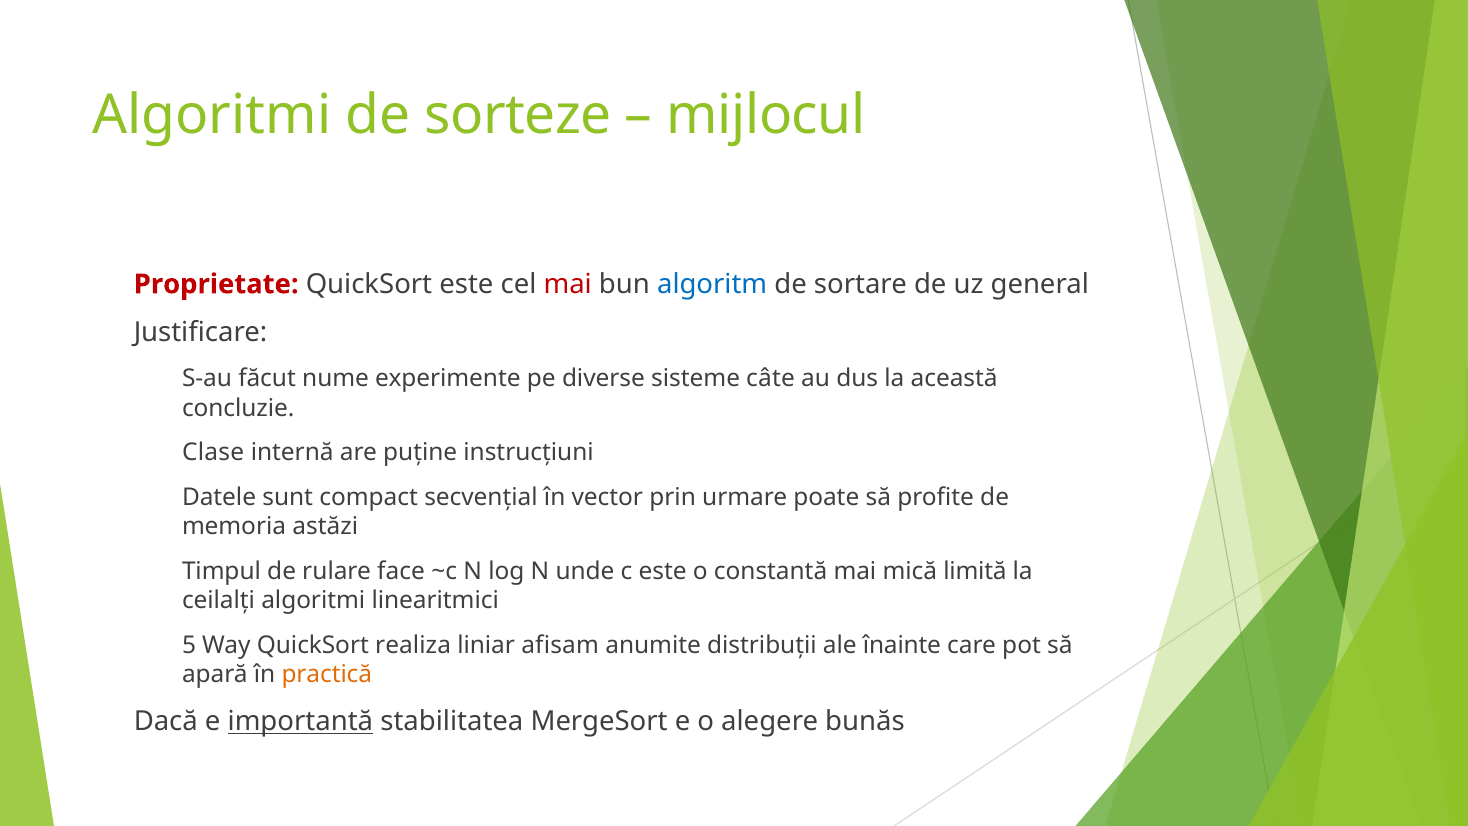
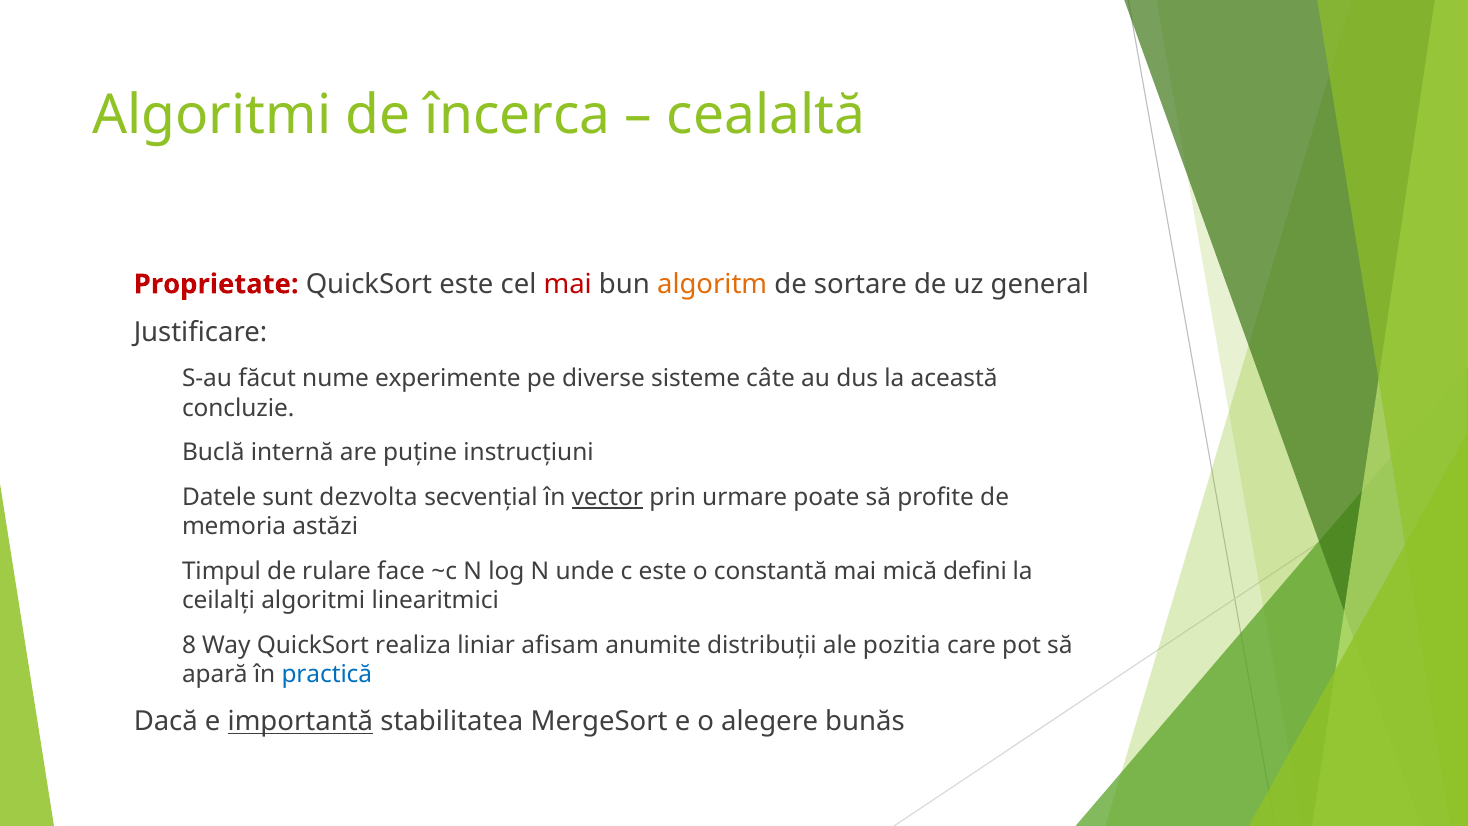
sorteze: sorteze -> încerca (518, 116)
mijlocul: mijlocul -> cealaltă (766, 116)
algoritm colour: blue -> orange (712, 284)
Clase: Clase -> Buclă (213, 453)
compact: compact -> dezvolta (368, 497)
vector underline: none -> present (607, 497)
limită: limită -> defini (975, 571)
5: 5 -> 8 (189, 645)
înainte: înainte -> pozitia (902, 645)
practică colour: orange -> blue (327, 675)
